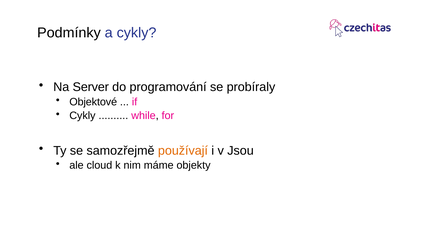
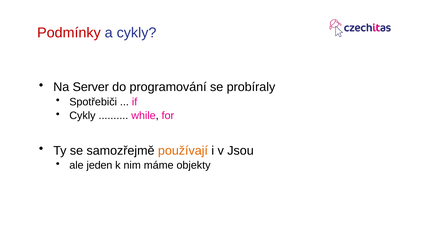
Podmínky colour: black -> red (69, 33)
Objektové: Objektové -> Spotřebiči (93, 102)
cloud: cloud -> jeden (99, 166)
